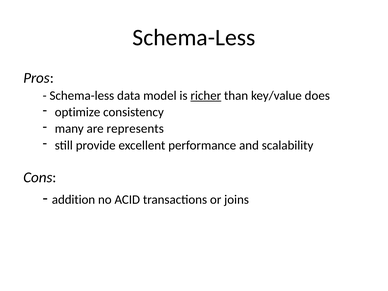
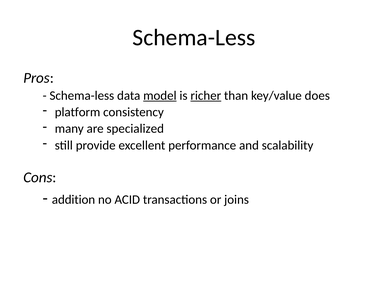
model underline: none -> present (160, 96)
optimize: optimize -> platform (78, 112)
represents: represents -> specialized (135, 129)
